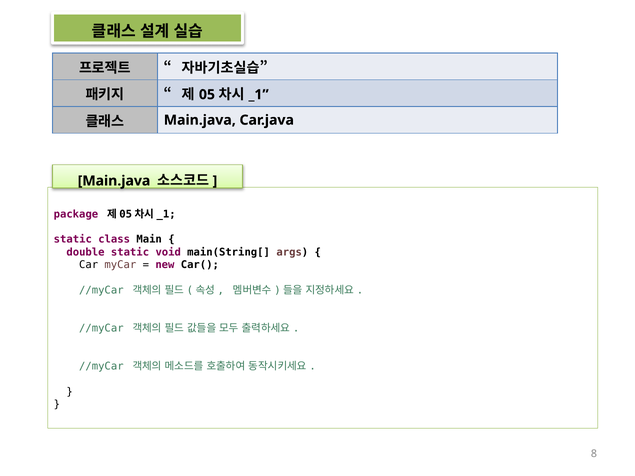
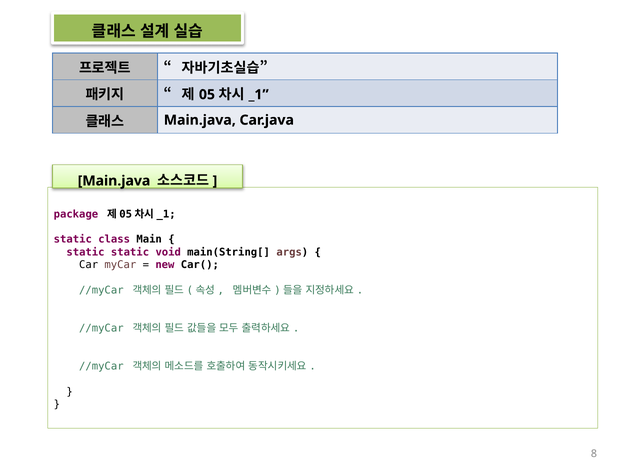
double: double -> static (85, 252)
